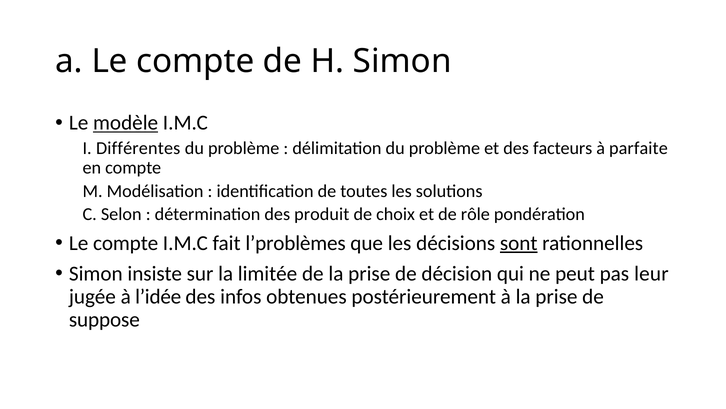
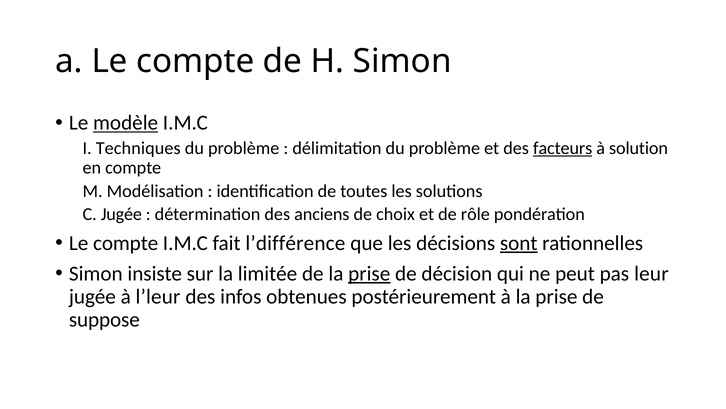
Différentes: Différentes -> Techniques (138, 148)
facteurs underline: none -> present (563, 148)
parfaite: parfaite -> solution (639, 148)
C Selon: Selon -> Jugée (121, 214)
produit: produit -> anciens (322, 214)
l’problèmes: l’problèmes -> l’différence (295, 243)
prise underline: none -> present (369, 273)
l’idée: l’idée -> l’leur (158, 296)
